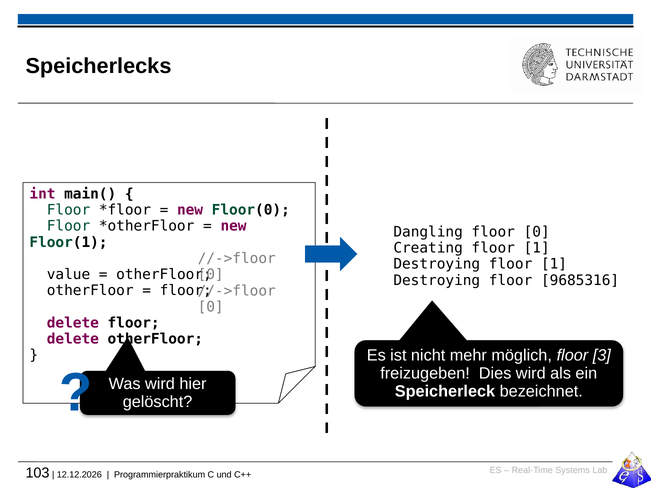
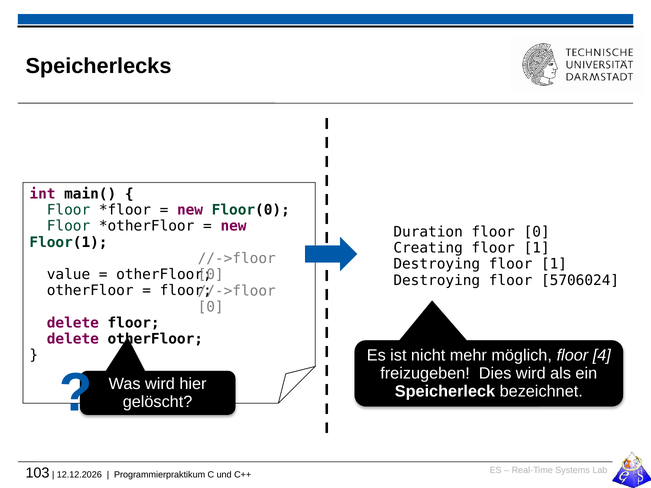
Dangling: Dangling -> Duration (428, 232)
9685316: 9685316 -> 5706024 (580, 280)
3: 3 -> 4 (602, 355)
